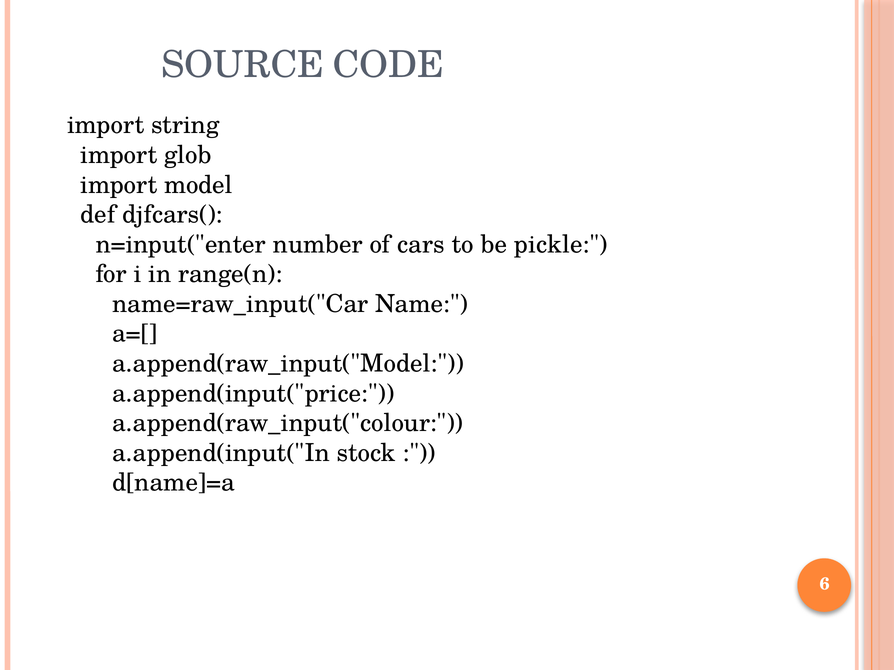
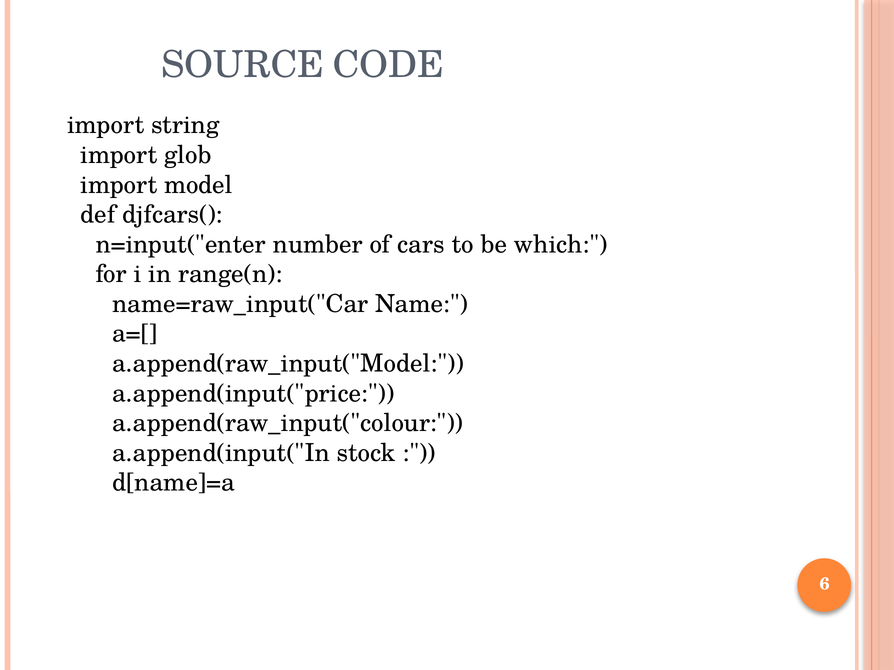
pickle: pickle -> which (561, 245)
